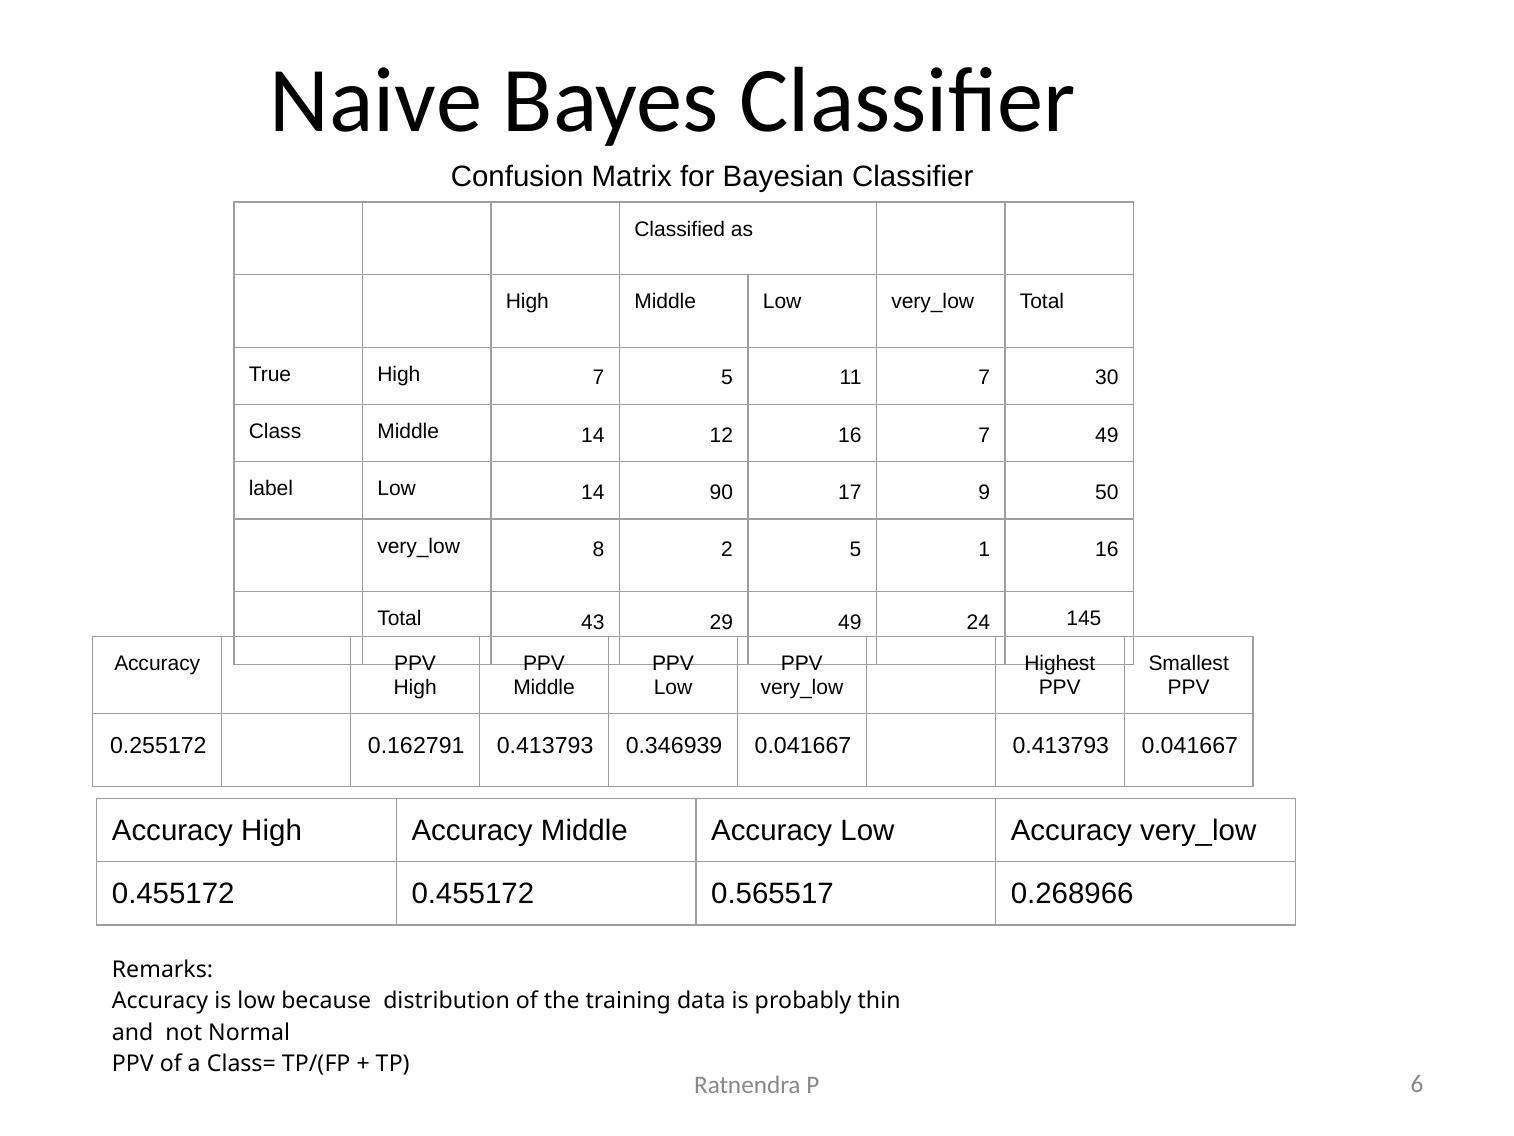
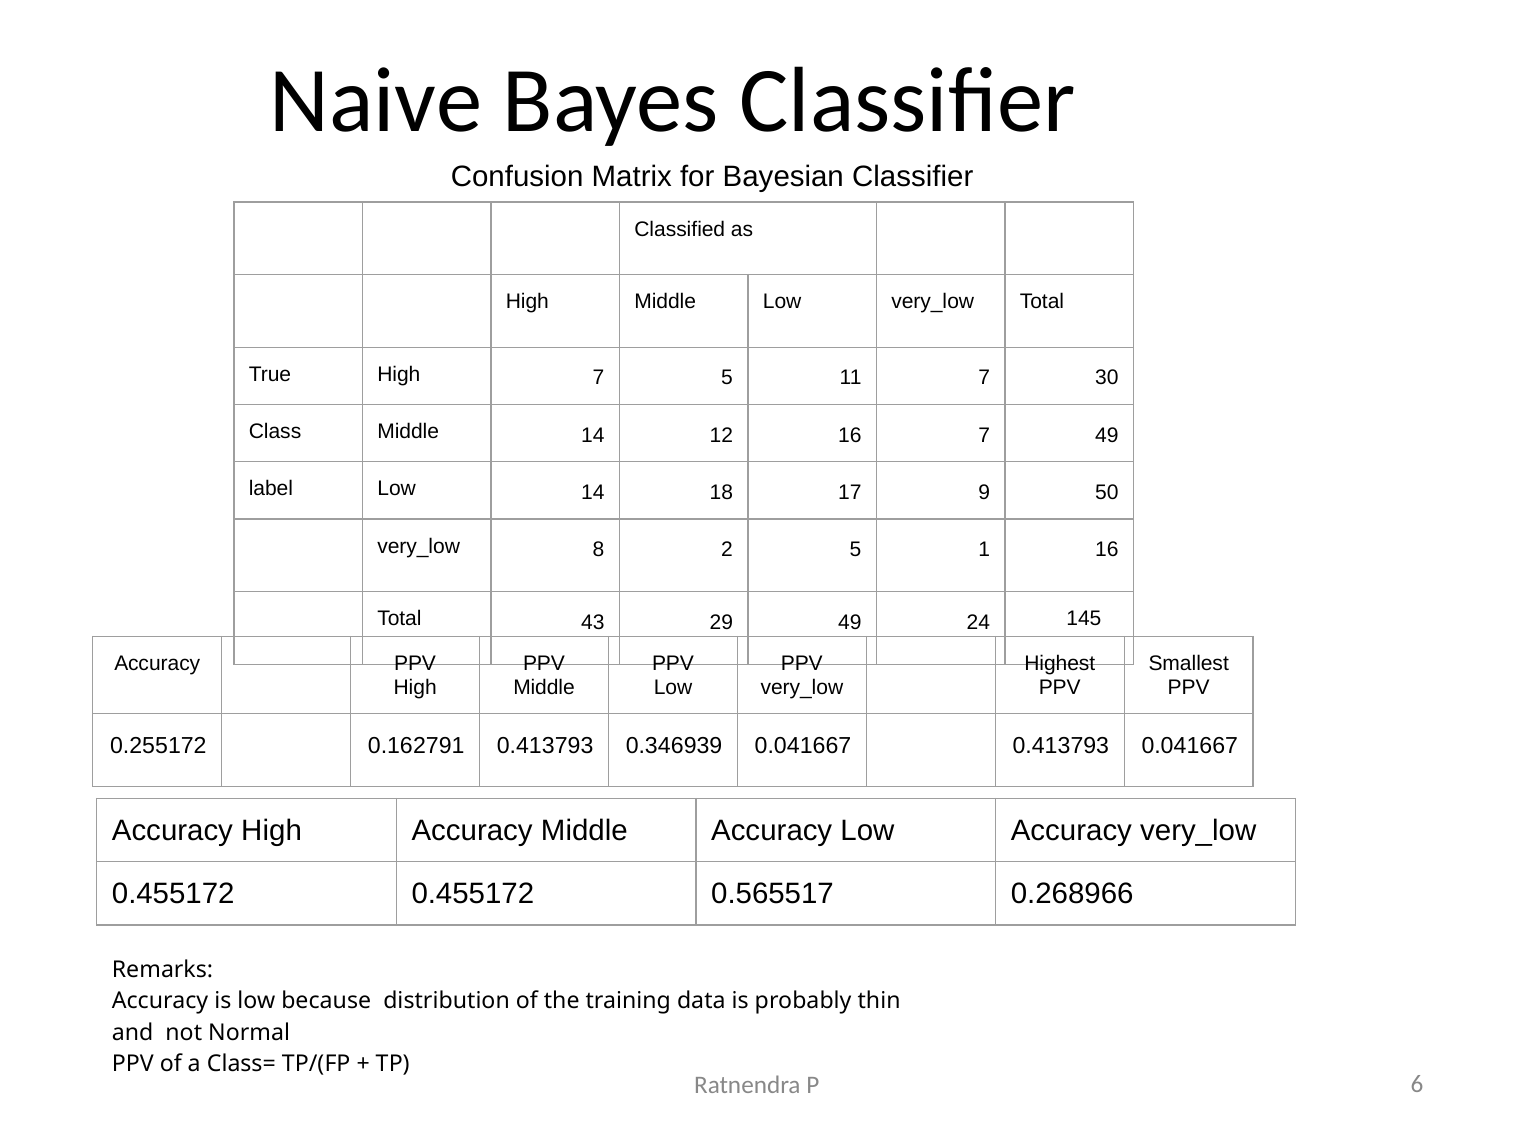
90: 90 -> 18 (721, 492)
